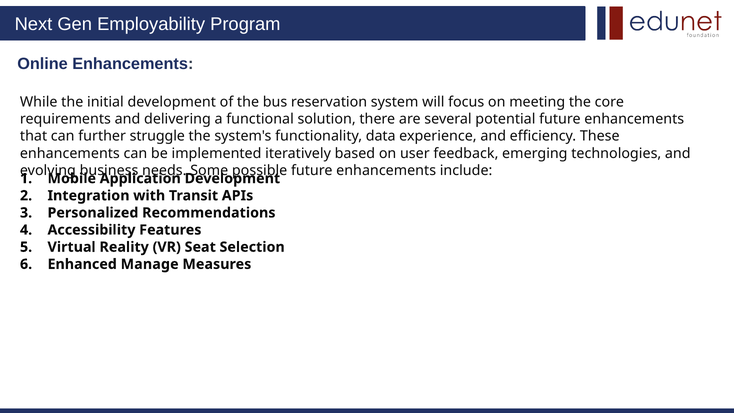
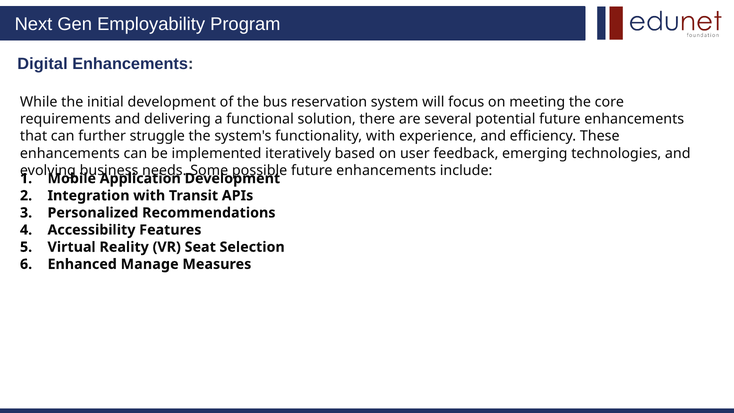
Online: Online -> Digital (42, 64)
functionality data: data -> with (381, 136)
